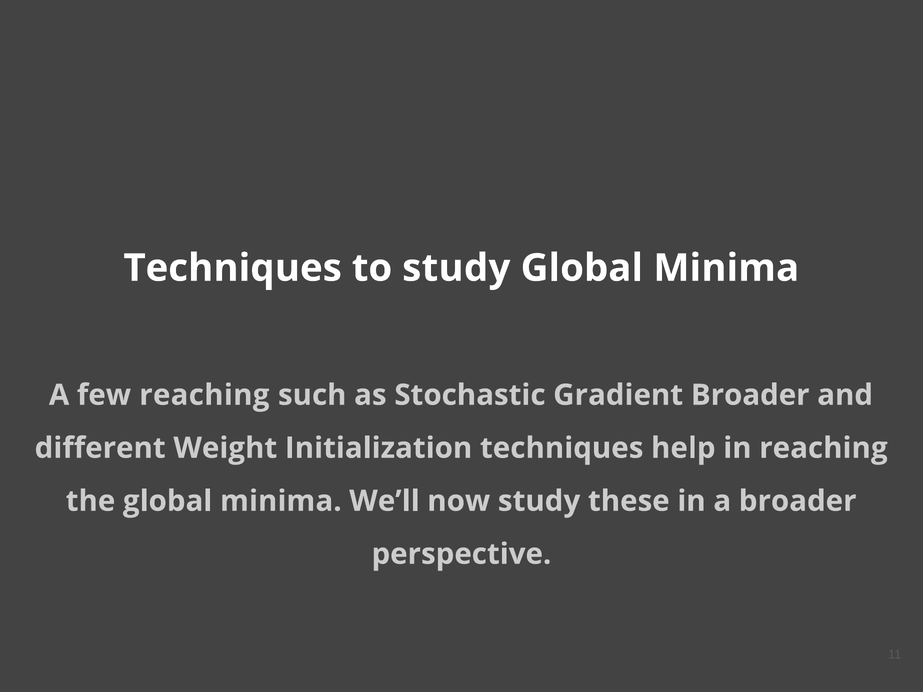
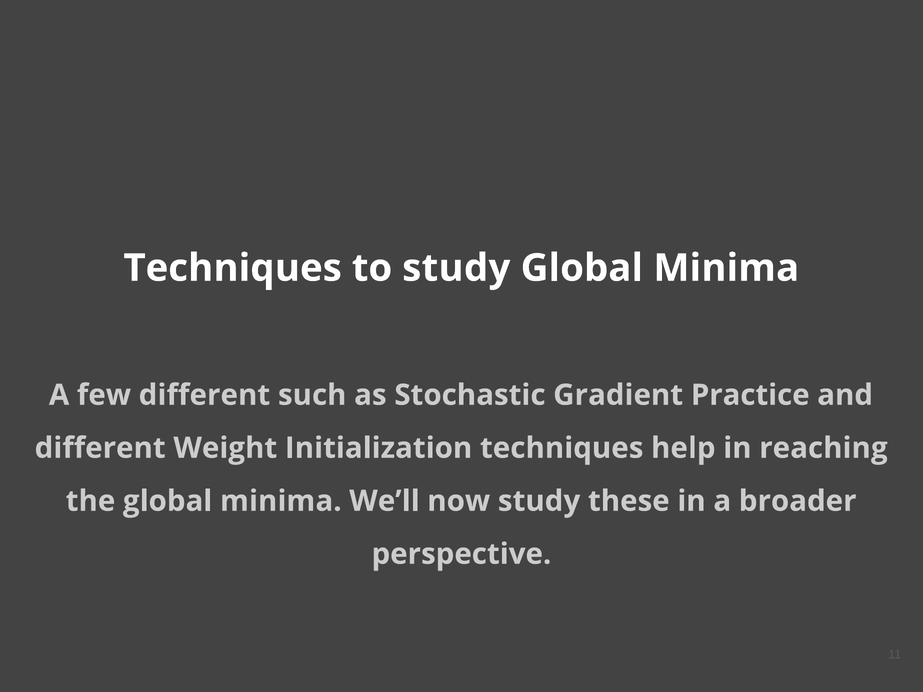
few reaching: reaching -> different (204, 395)
Gradient Broader: Broader -> Practice (750, 395)
